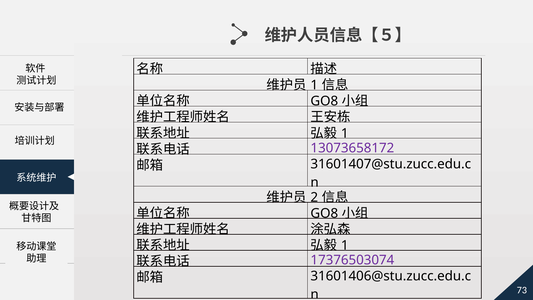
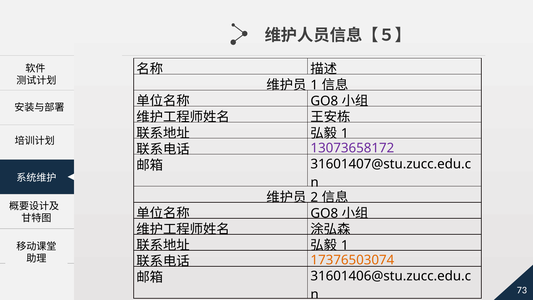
17376503074 colour: purple -> orange (352, 260)
